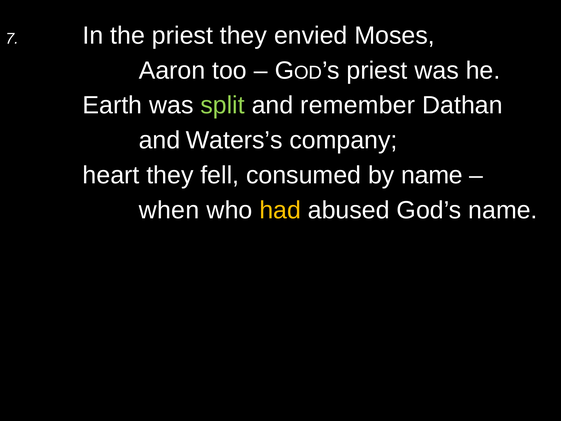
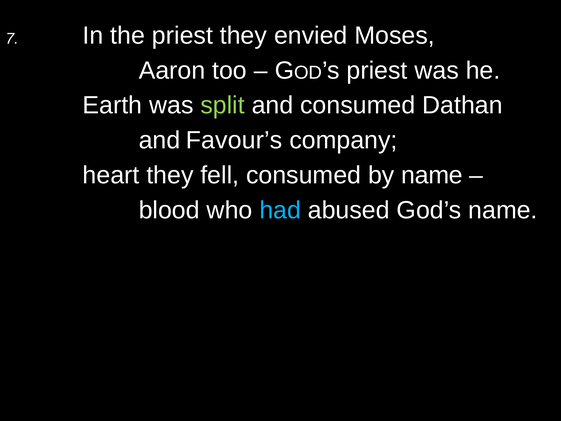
and remember: remember -> consumed (358, 105)
Waters’s: Waters’s -> Favour’s (234, 140)
when: when -> blood (169, 210)
had colour: yellow -> light blue (280, 210)
